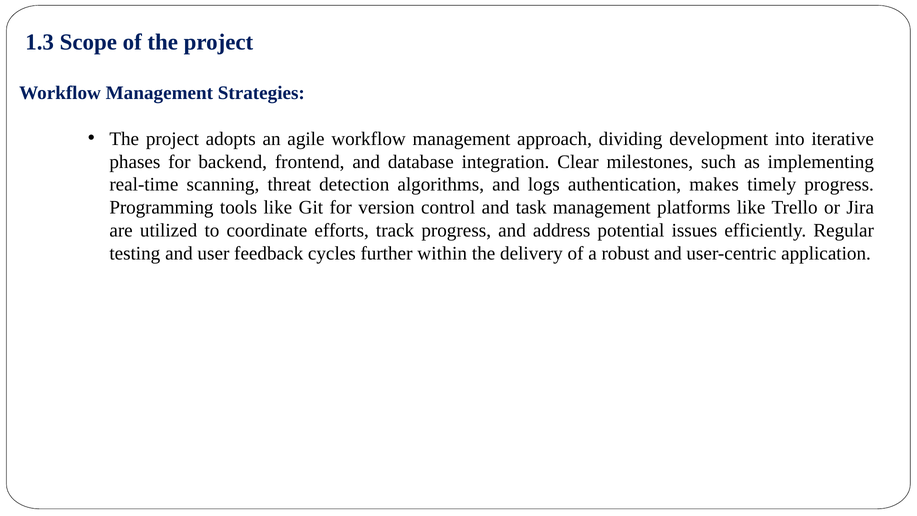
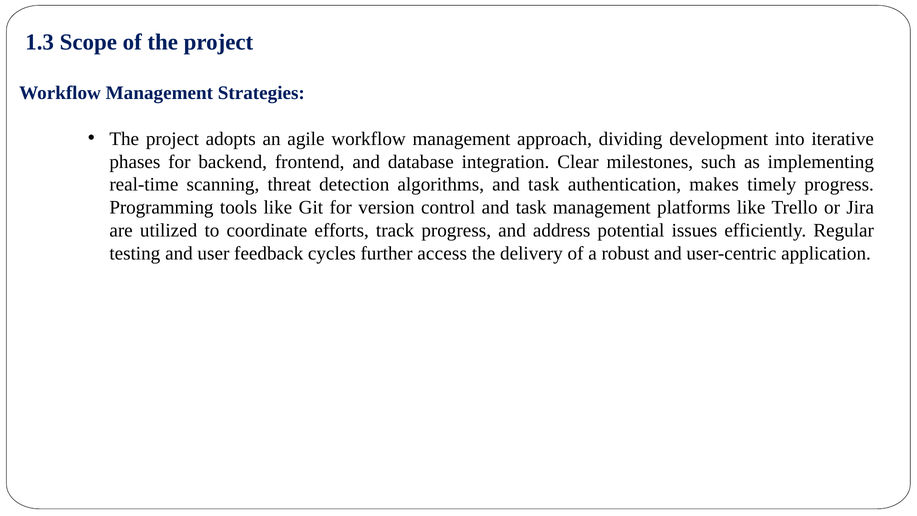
algorithms and logs: logs -> task (544, 185)
within: within -> access (442, 253)
